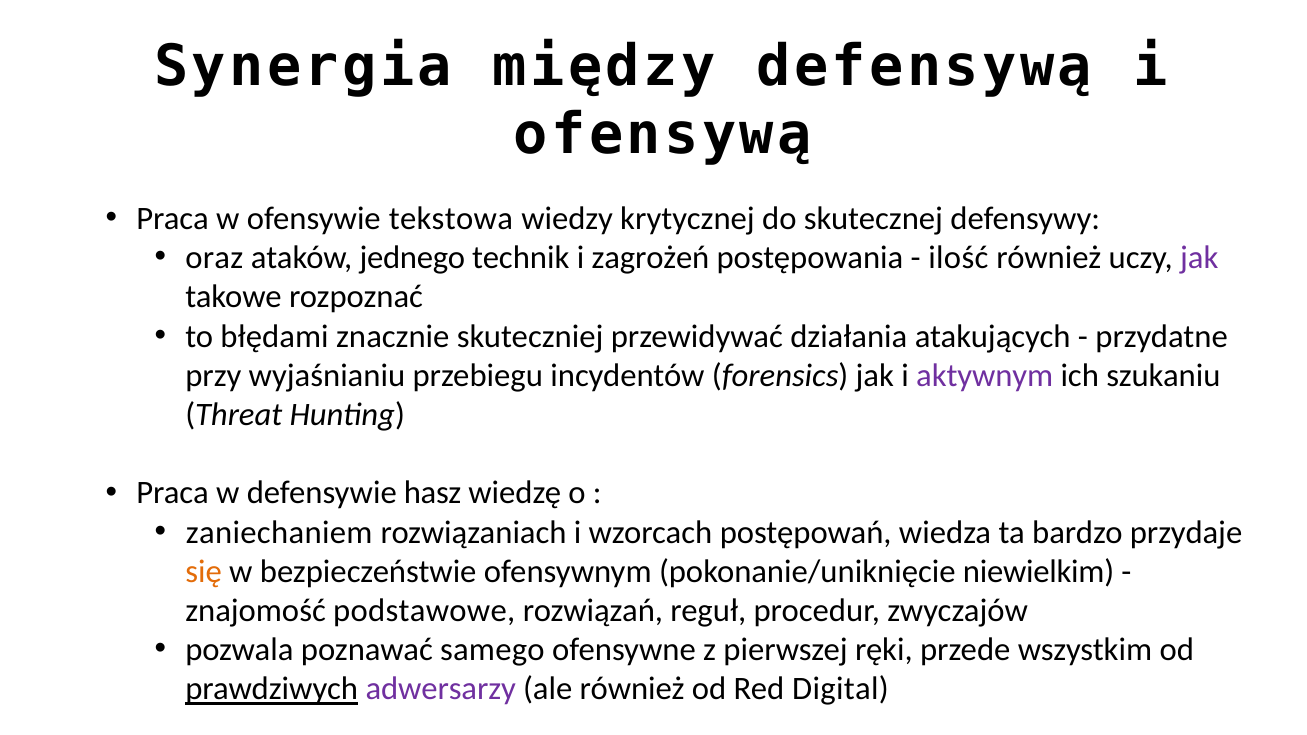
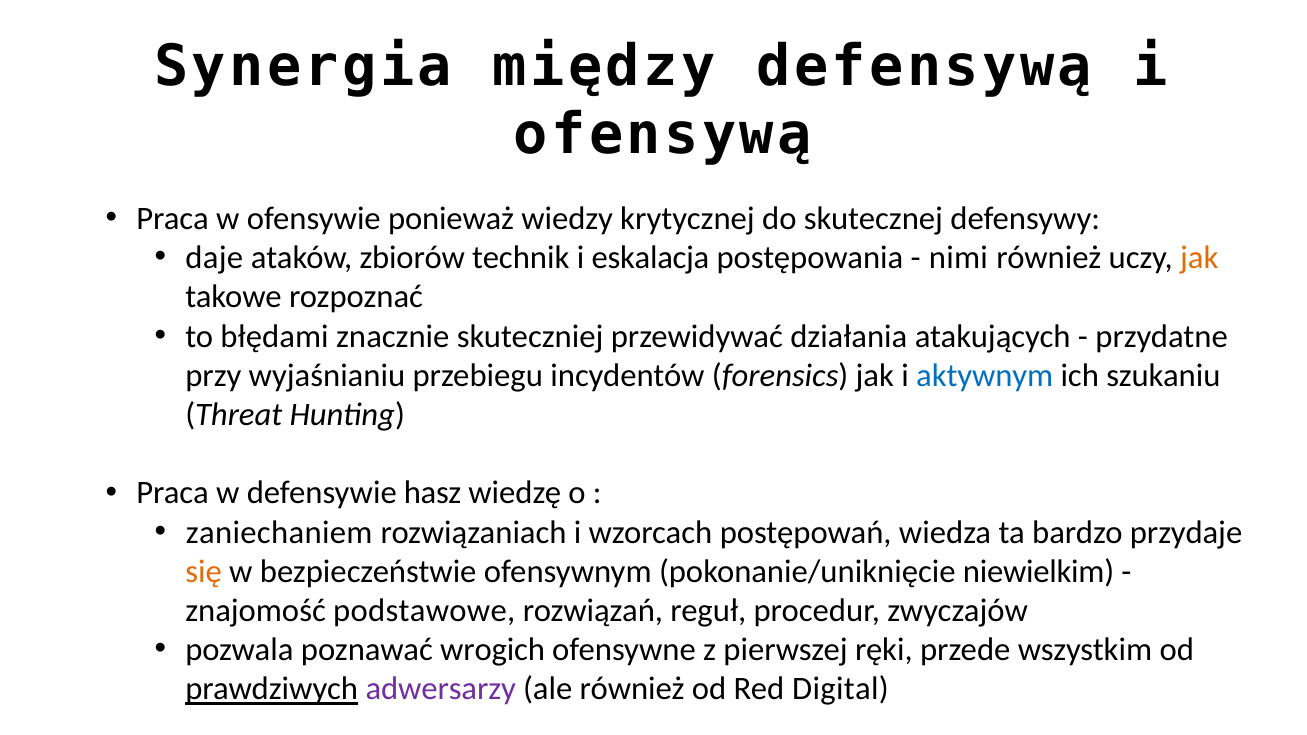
tekstowa: tekstowa -> ponieważ (451, 219)
oraz: oraz -> daje (214, 258)
jednego: jednego -> zbiorów (412, 258)
zagrożeń: zagrożeń -> eskalacja (651, 258)
ilość: ilość -> nimi (958, 258)
jak colour: purple -> orange (1199, 258)
aktywnym colour: purple -> blue (985, 376)
samego: samego -> wrogich (493, 650)
